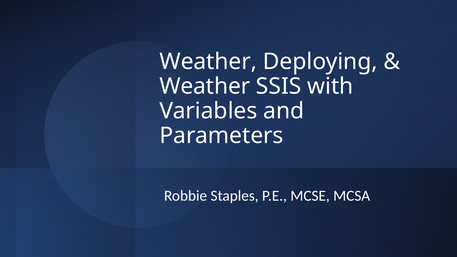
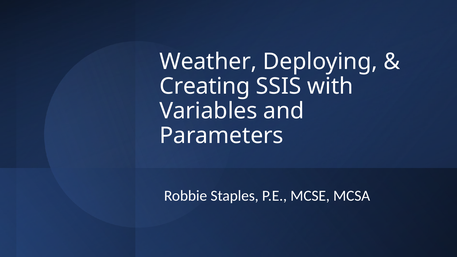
Weather: Weather -> Creating (205, 86)
